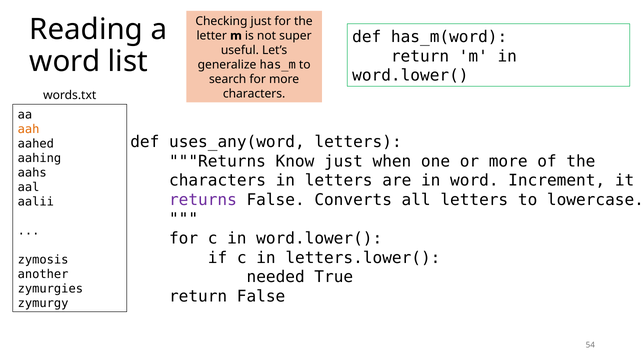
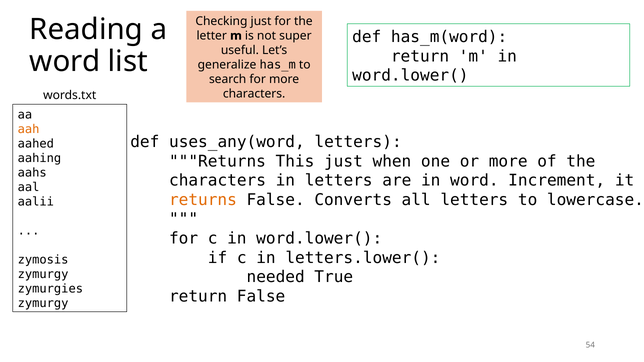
Know: Know -> This (295, 161)
returns colour: purple -> orange (203, 200)
another: another -> zymurgy (43, 274)
